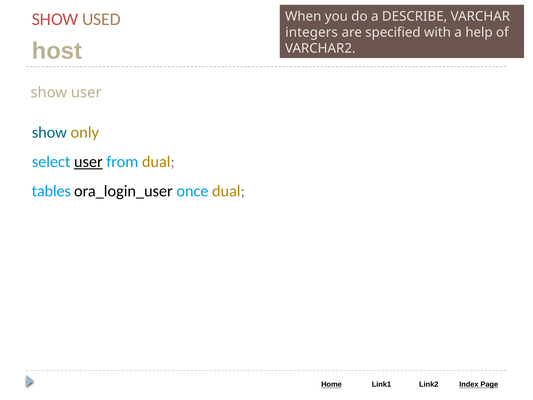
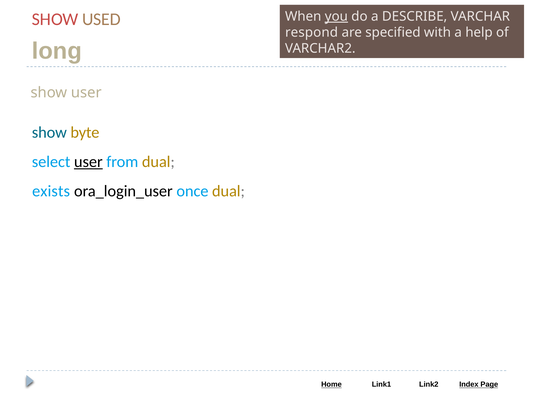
you underline: none -> present (336, 16)
integers: integers -> respond (312, 32)
host: host -> long (57, 51)
only: only -> byte (85, 133)
tables: tables -> exists (51, 191)
